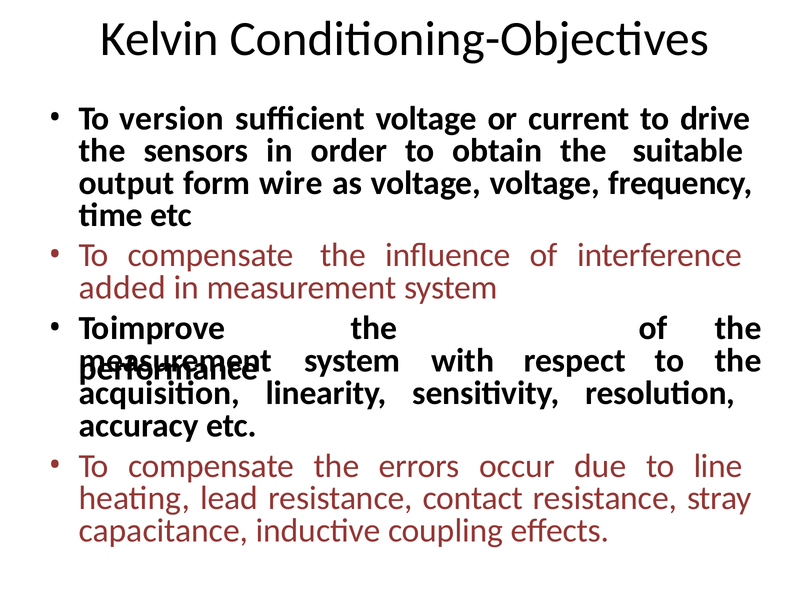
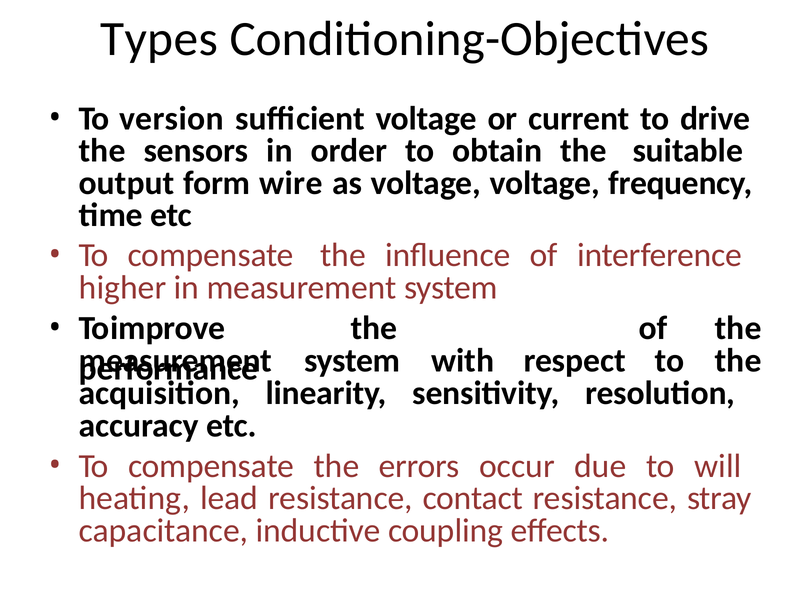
Kelvin: Kelvin -> Types (159, 39)
added: added -> higher (123, 288)
line: line -> will (718, 467)
